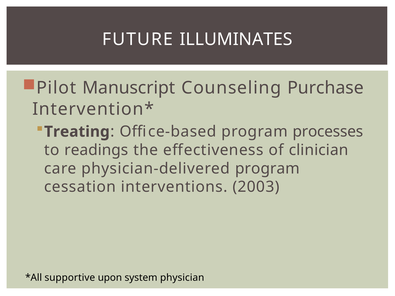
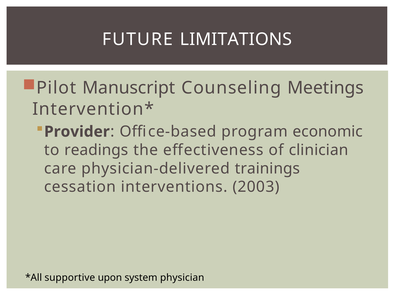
ILLUMINATES: ILLUMINATES -> LIMITATIONS (236, 39)
Purchase: Purchase -> Meetings (326, 88)
Treating: Treating -> Provider (77, 132)
processes: processes -> economic (328, 132)
physician-delivered program: program -> trainings (267, 169)
